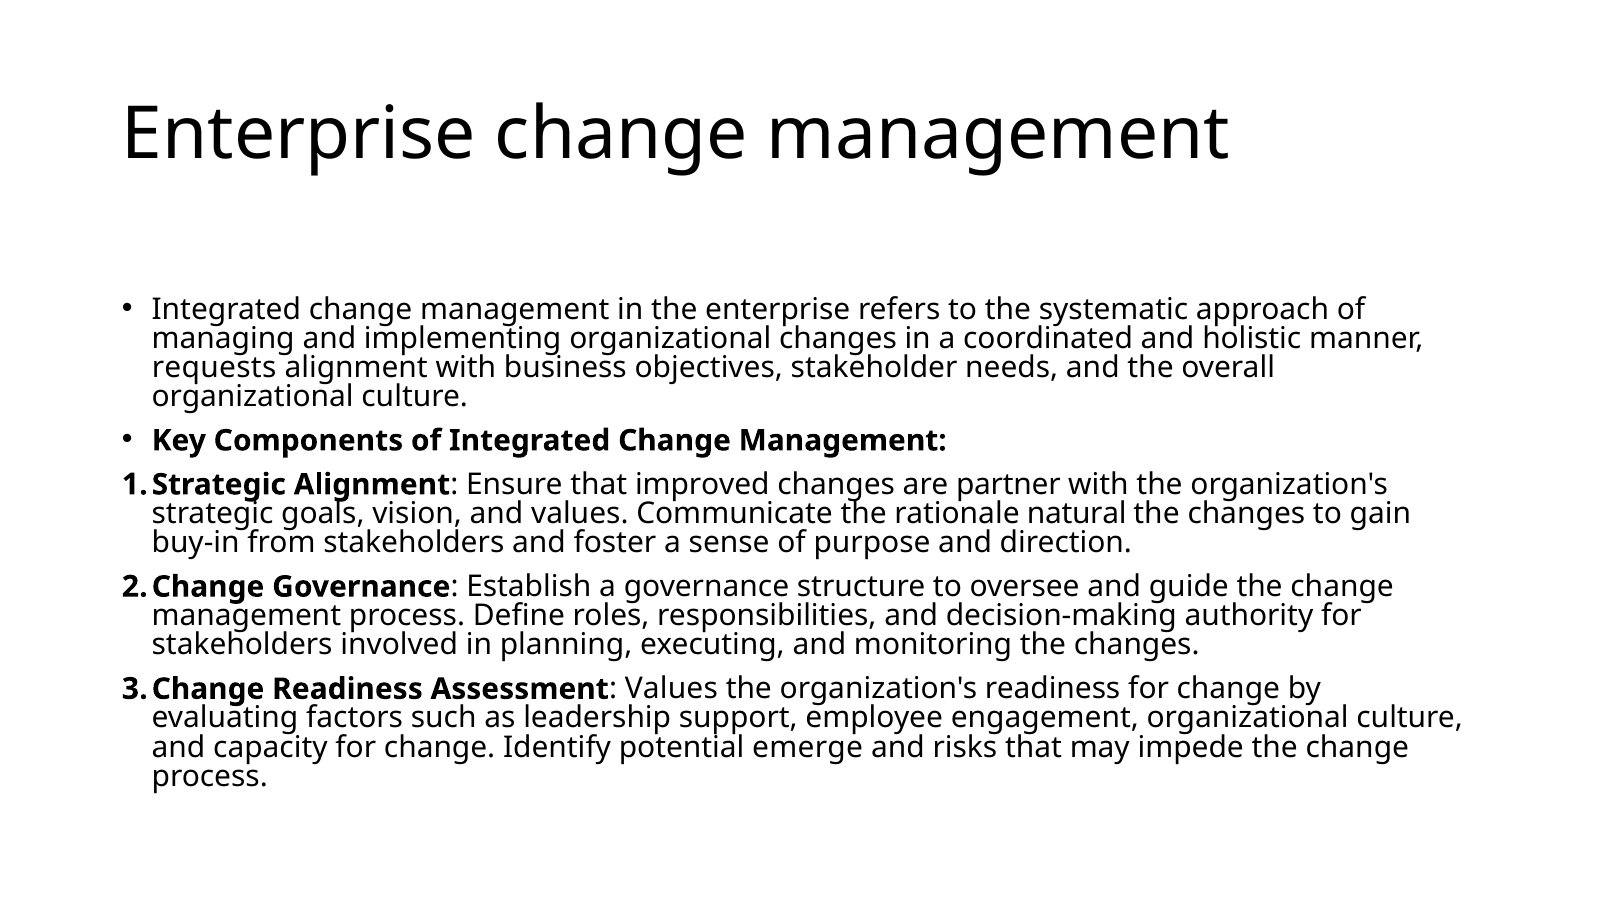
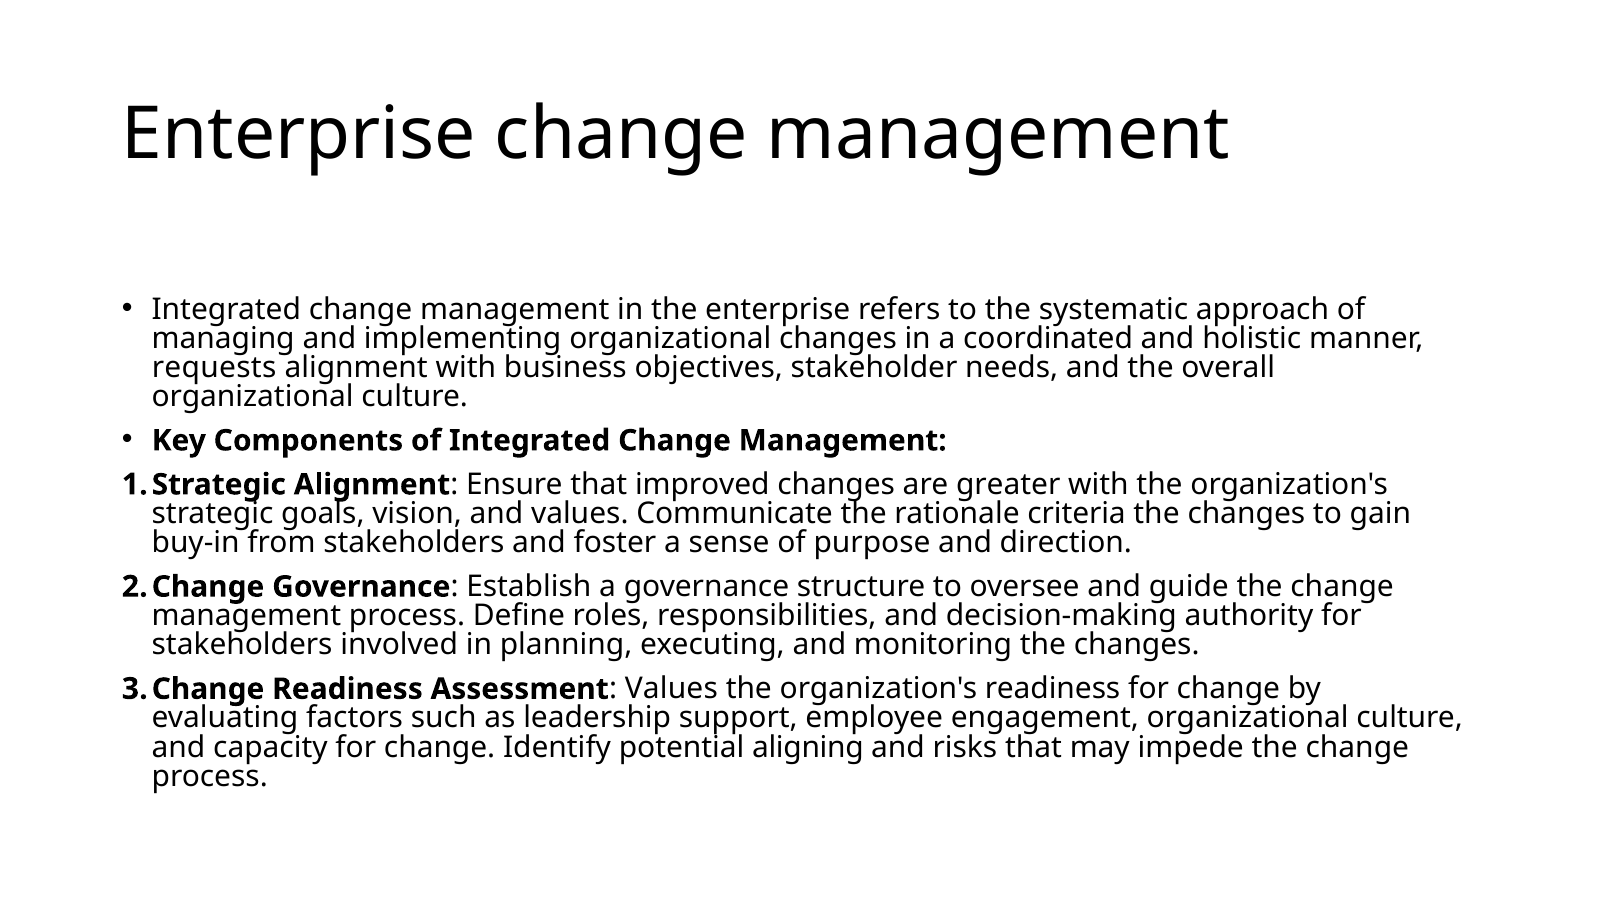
partner: partner -> greater (1008, 485)
natural: natural -> criteria (1077, 514)
emerge: emerge -> aligning (808, 747)
